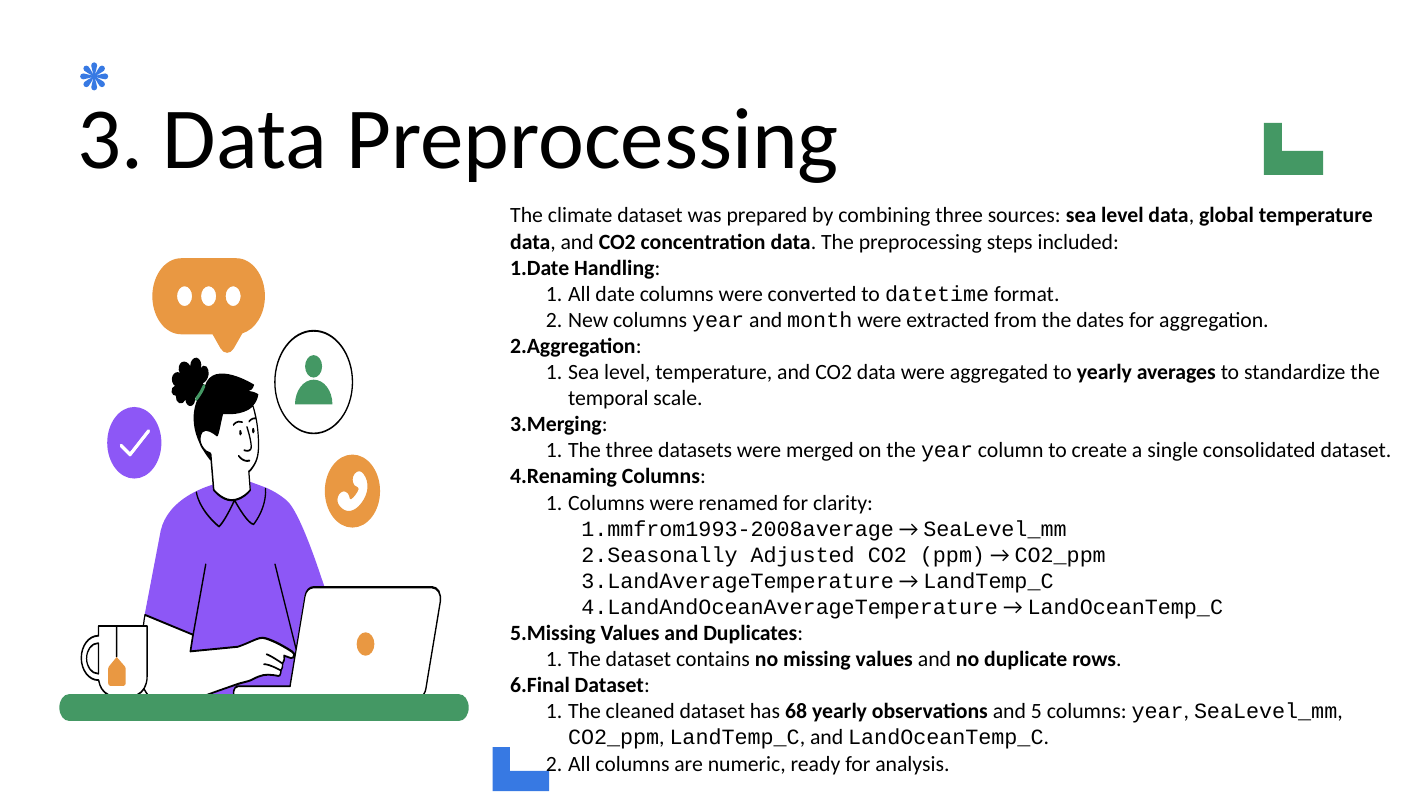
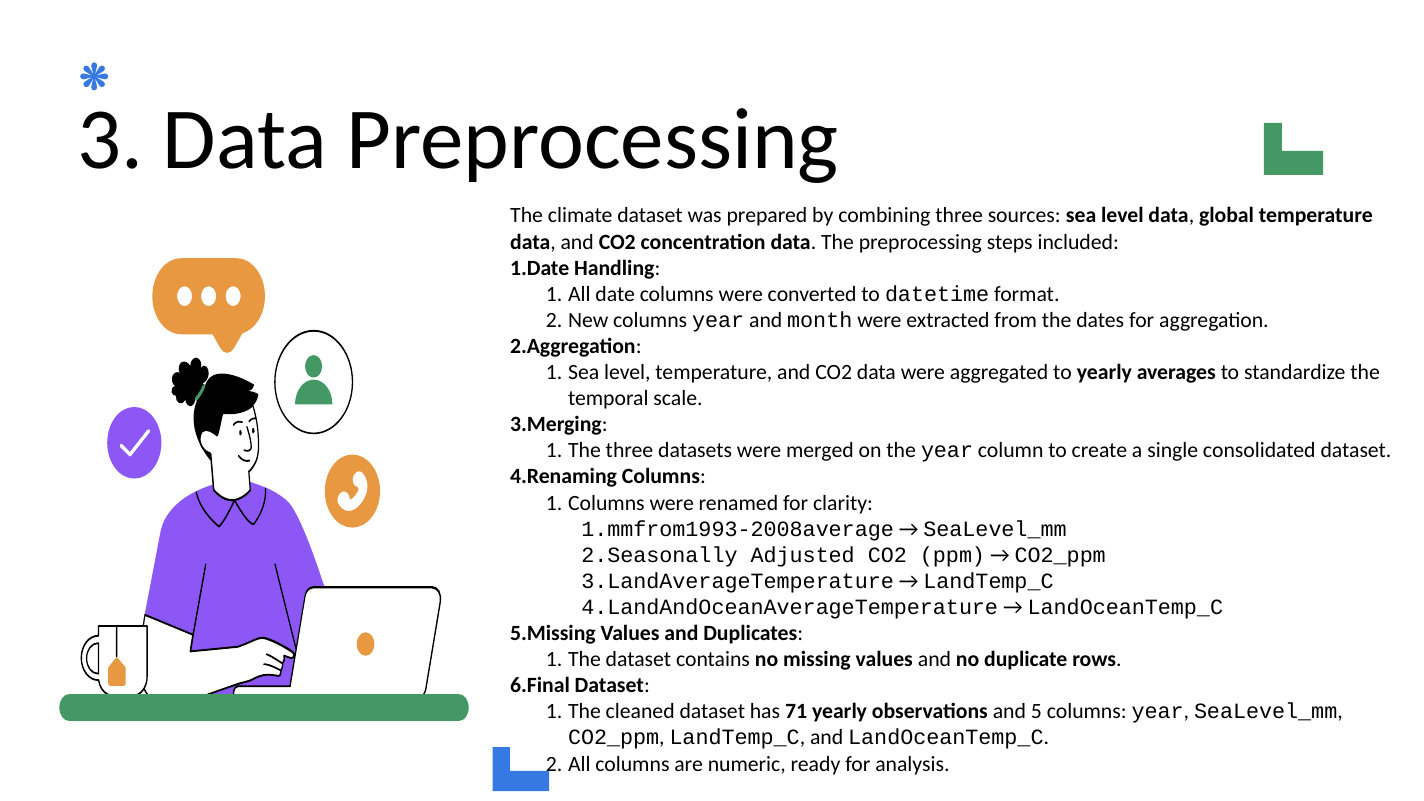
68: 68 -> 71 (796, 712)
